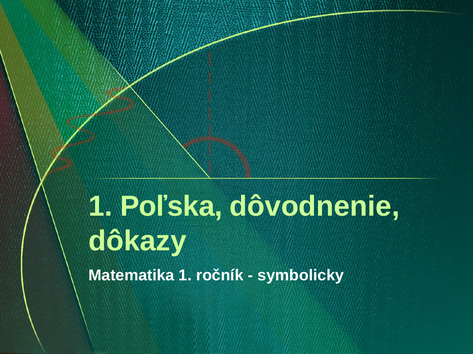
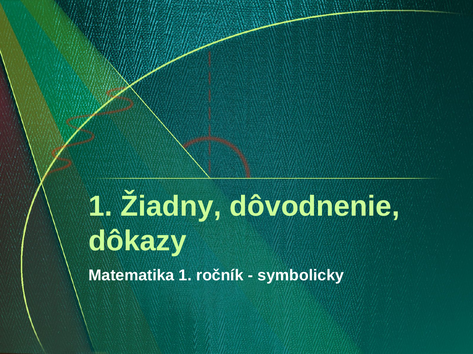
Poľska: Poľska -> Žiadny (171, 207)
